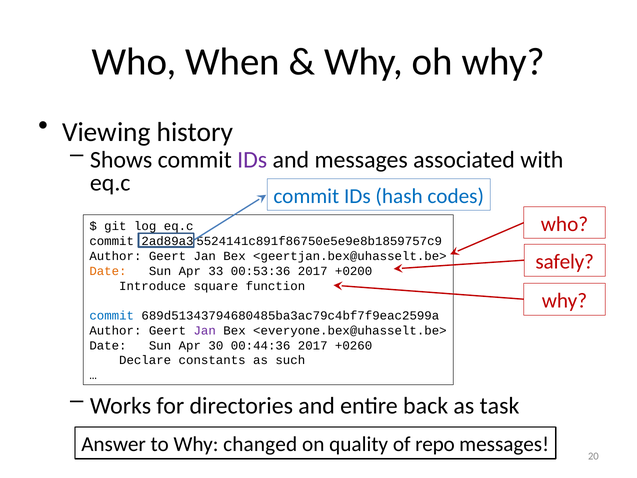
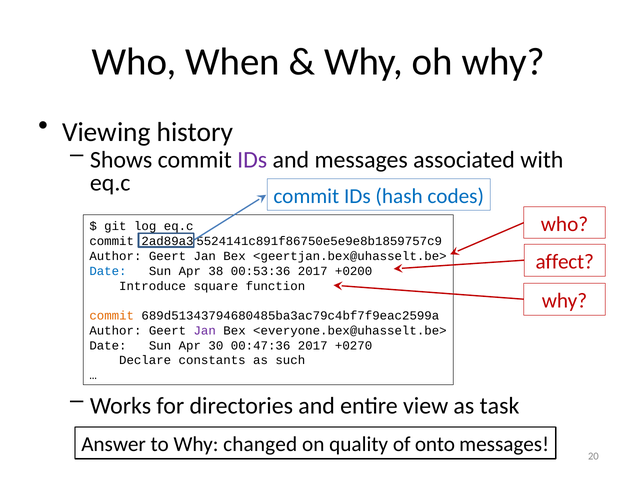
safely: safely -> affect (565, 262)
Date colour: orange -> blue (108, 271)
33: 33 -> 38 (216, 271)
commit colour: blue -> orange (112, 316)
00:44:36: 00:44:36 -> 00:47:36 (261, 345)
+0260: +0260 -> +0270 (354, 345)
back: back -> view (426, 406)
repo: repo -> onto (435, 444)
